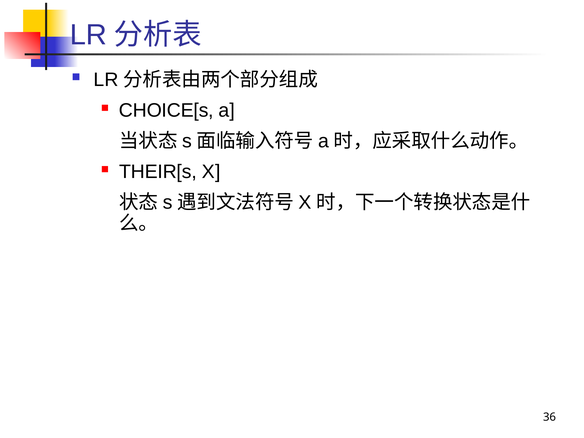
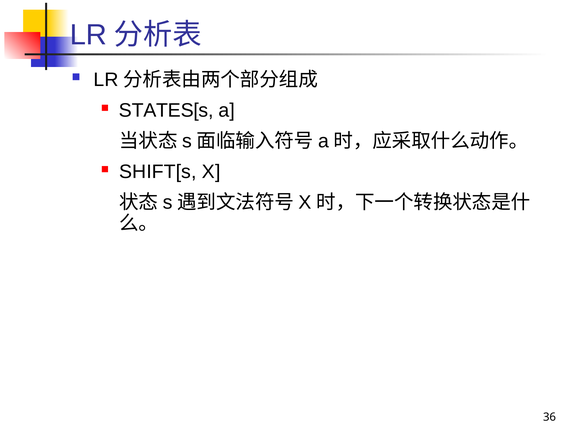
CHOICE[s: CHOICE[s -> STATES[s (166, 110)
THEIR[s: THEIR[s -> SHIFT[s (158, 172)
